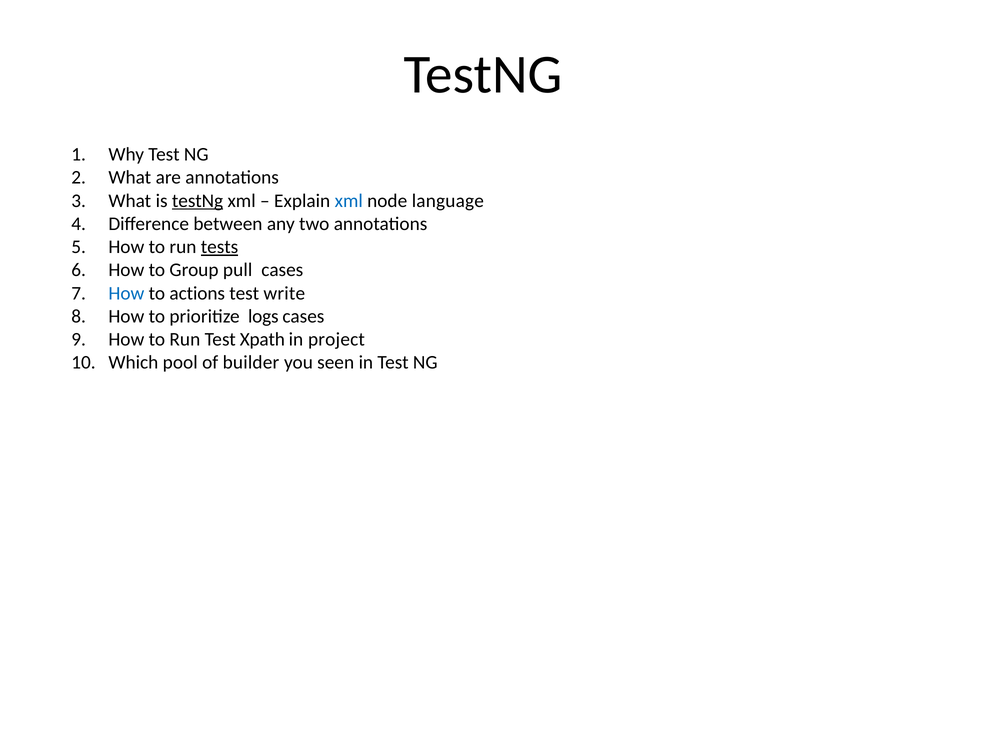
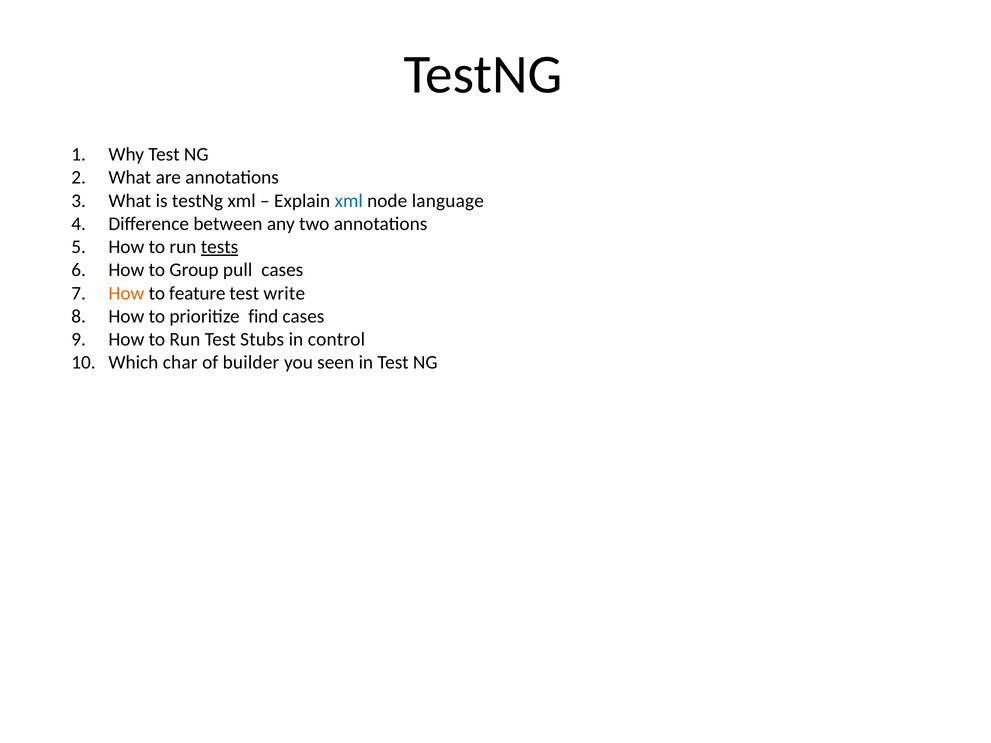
testNg underline: present -> none (198, 201)
How colour: blue -> orange (126, 293)
actions: actions -> feature (197, 293)
logs: logs -> find (263, 316)
Xpath: Xpath -> Stubs (262, 340)
project: project -> control (336, 340)
pool: pool -> char (180, 363)
